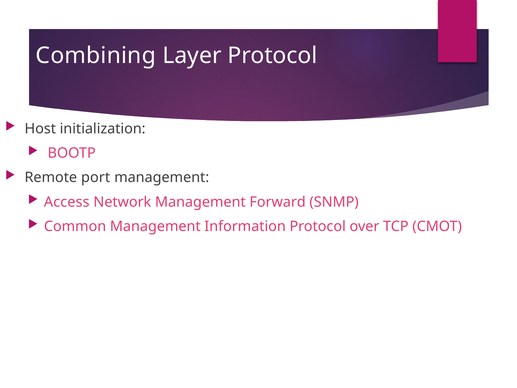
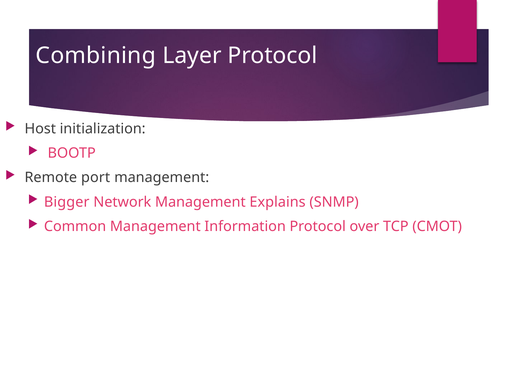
Access: Access -> Bigger (67, 202)
Forward: Forward -> Explains (278, 202)
